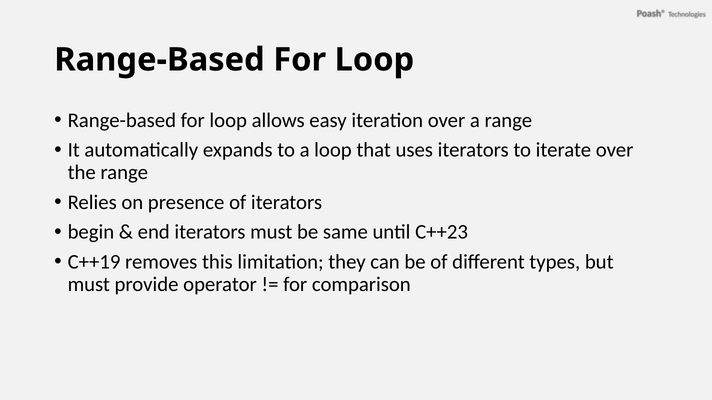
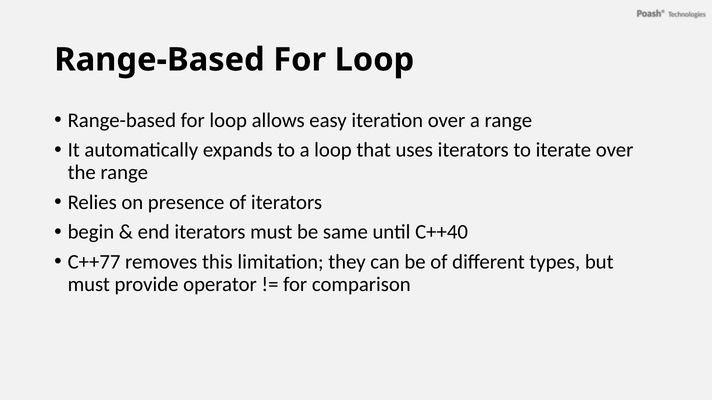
C++23: C++23 -> C++40 (442, 232)
C++19: C++19 -> C++77 (94, 262)
